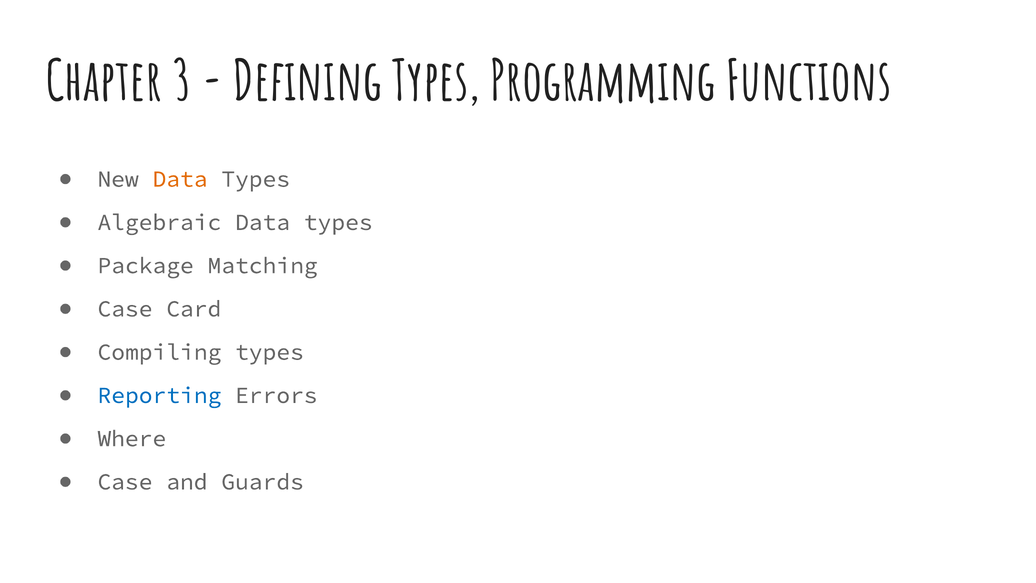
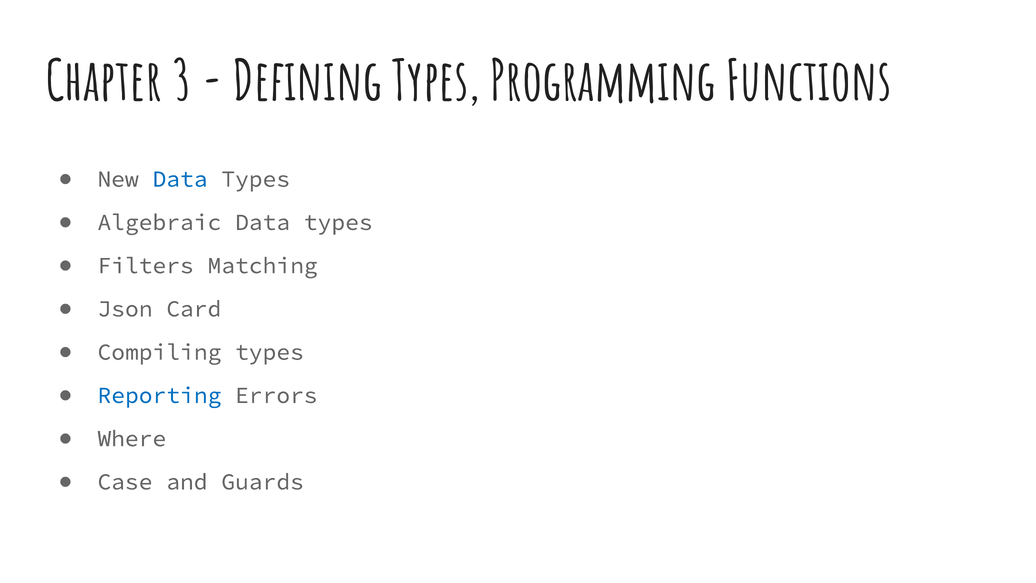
Data colour: orange -> blue (180, 179)
Package: Package -> Filters (146, 265)
Case: Case -> Json (125, 309)
